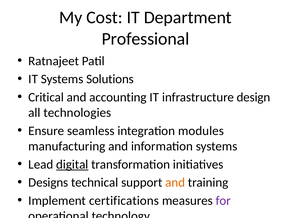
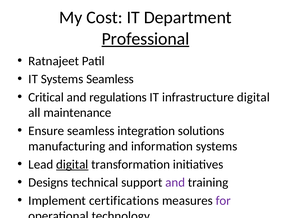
Professional underline: none -> present (145, 39)
Systems Solutions: Solutions -> Seamless (110, 79)
accounting: accounting -> regulations (118, 97)
infrastructure design: design -> digital (253, 97)
technologies: technologies -> maintenance (77, 113)
modules: modules -> solutions (201, 131)
and colour: orange -> purple (175, 183)
